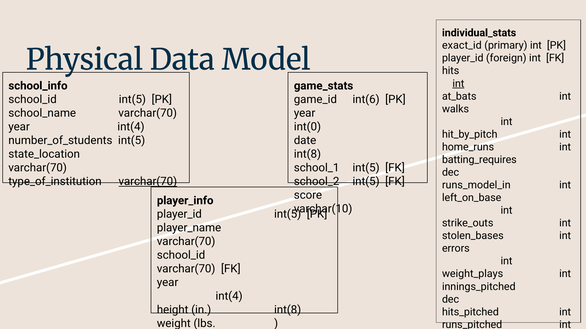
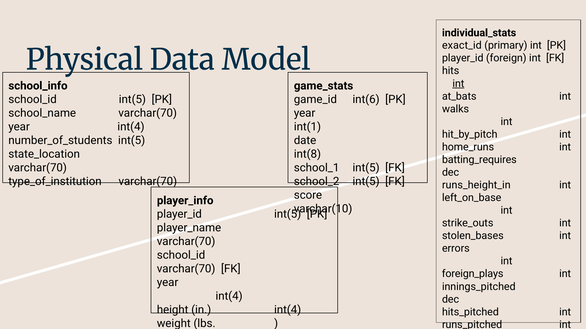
int(0: int(0 -> int(1 (307, 127)
varchar(70 underline: present -> none (148, 182)
runs_model_in: runs_model_in -> runs_height_in (476, 185)
weight_plays: weight_plays -> foreign_plays (473, 274)
in int(8: int(8 -> int(4 (288, 310)
